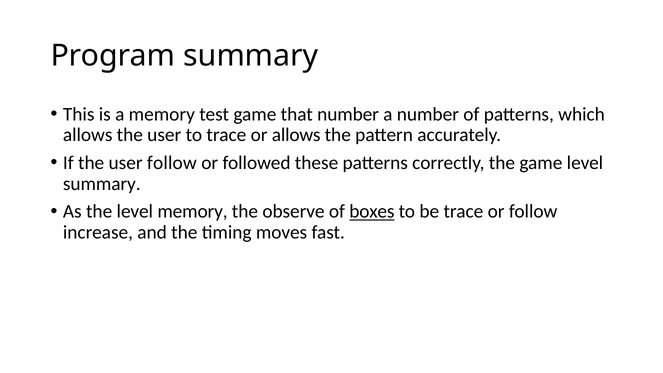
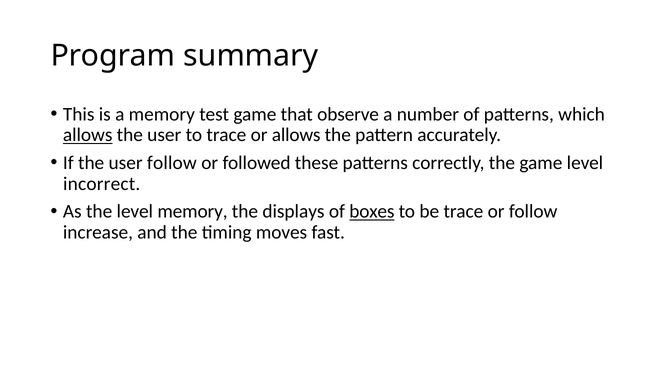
that number: number -> observe (348, 114)
allows underline: none -> present (88, 135)
summary: summary -> incorrect (102, 184)
observe: observe -> displays (293, 211)
